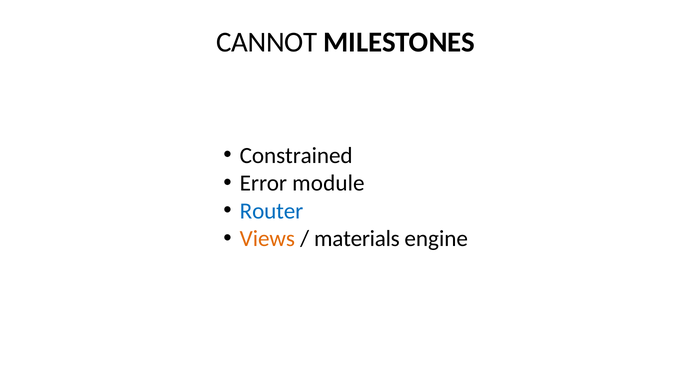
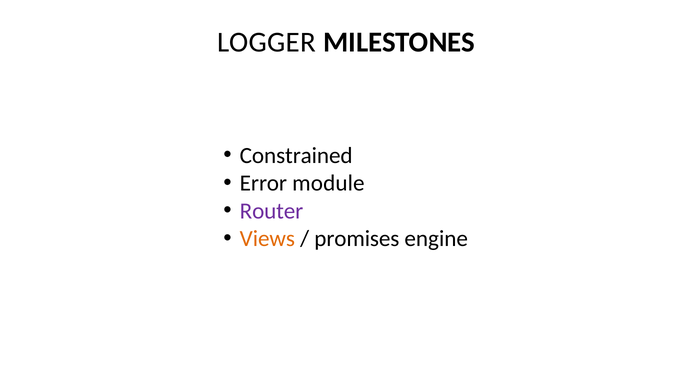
CANNOT: CANNOT -> LOGGER (267, 42)
Router colour: blue -> purple (272, 211)
materials: materials -> promises (357, 239)
